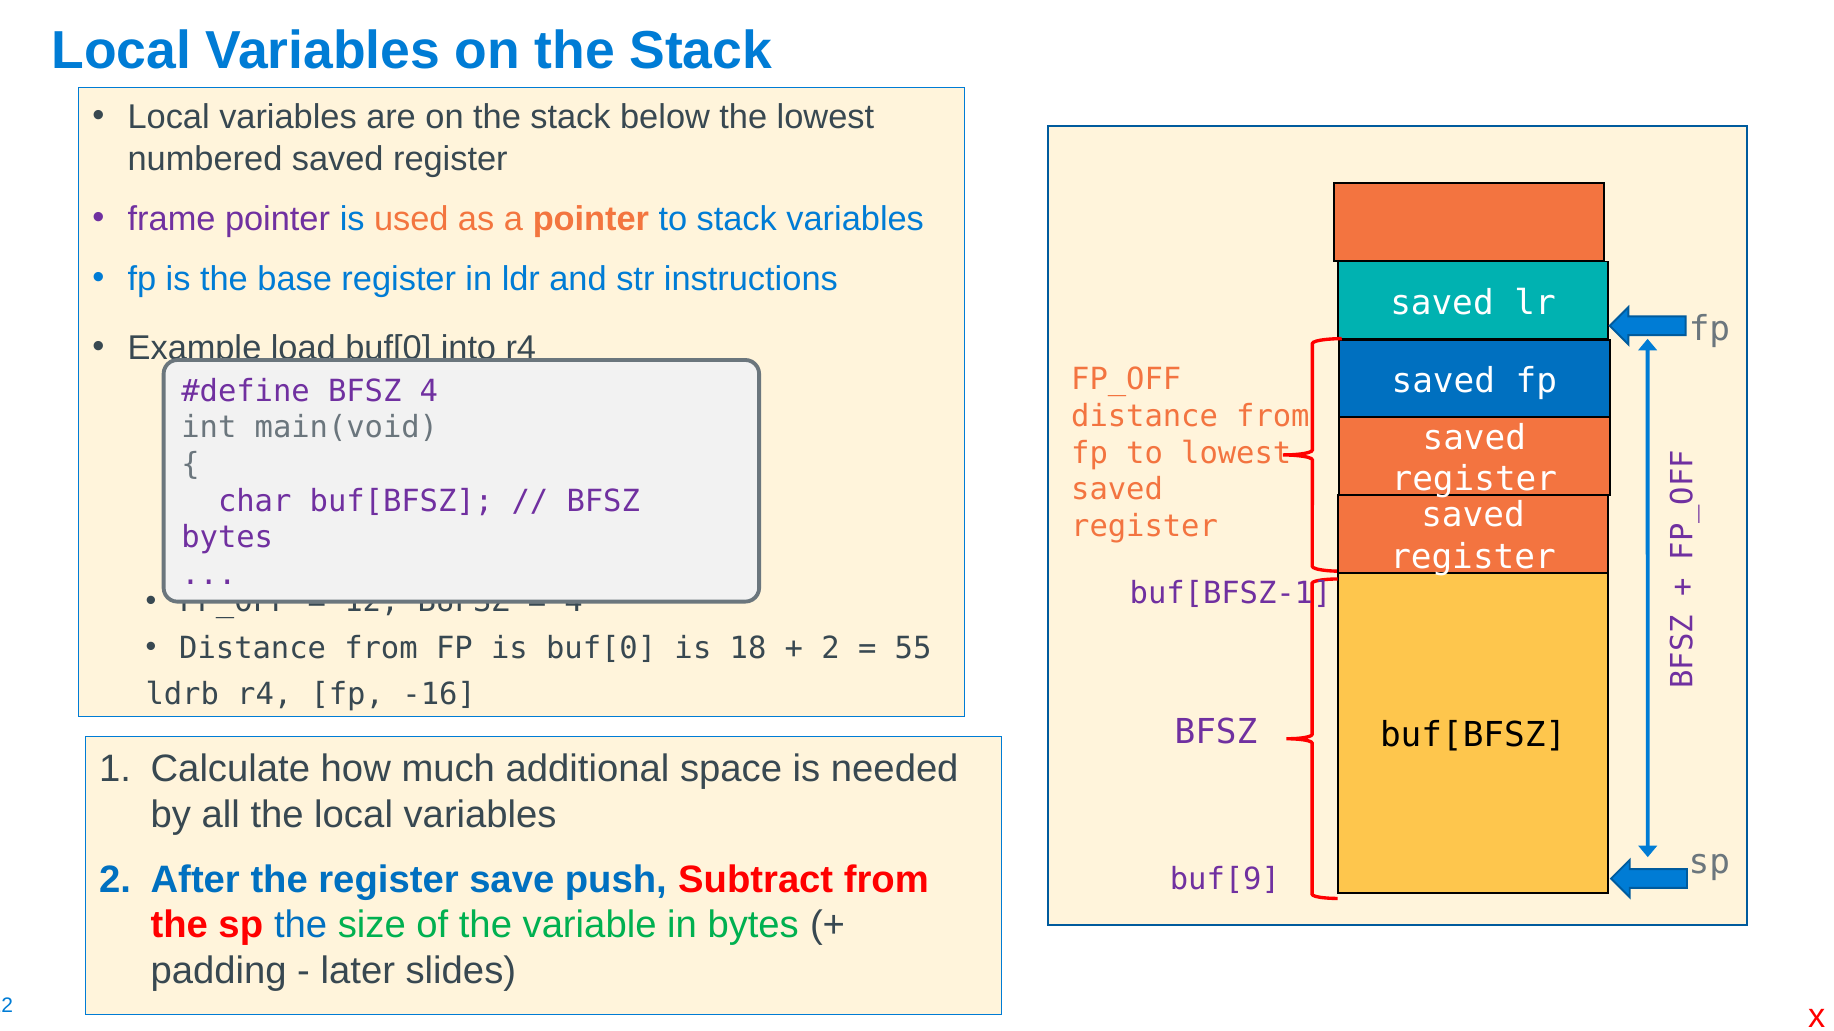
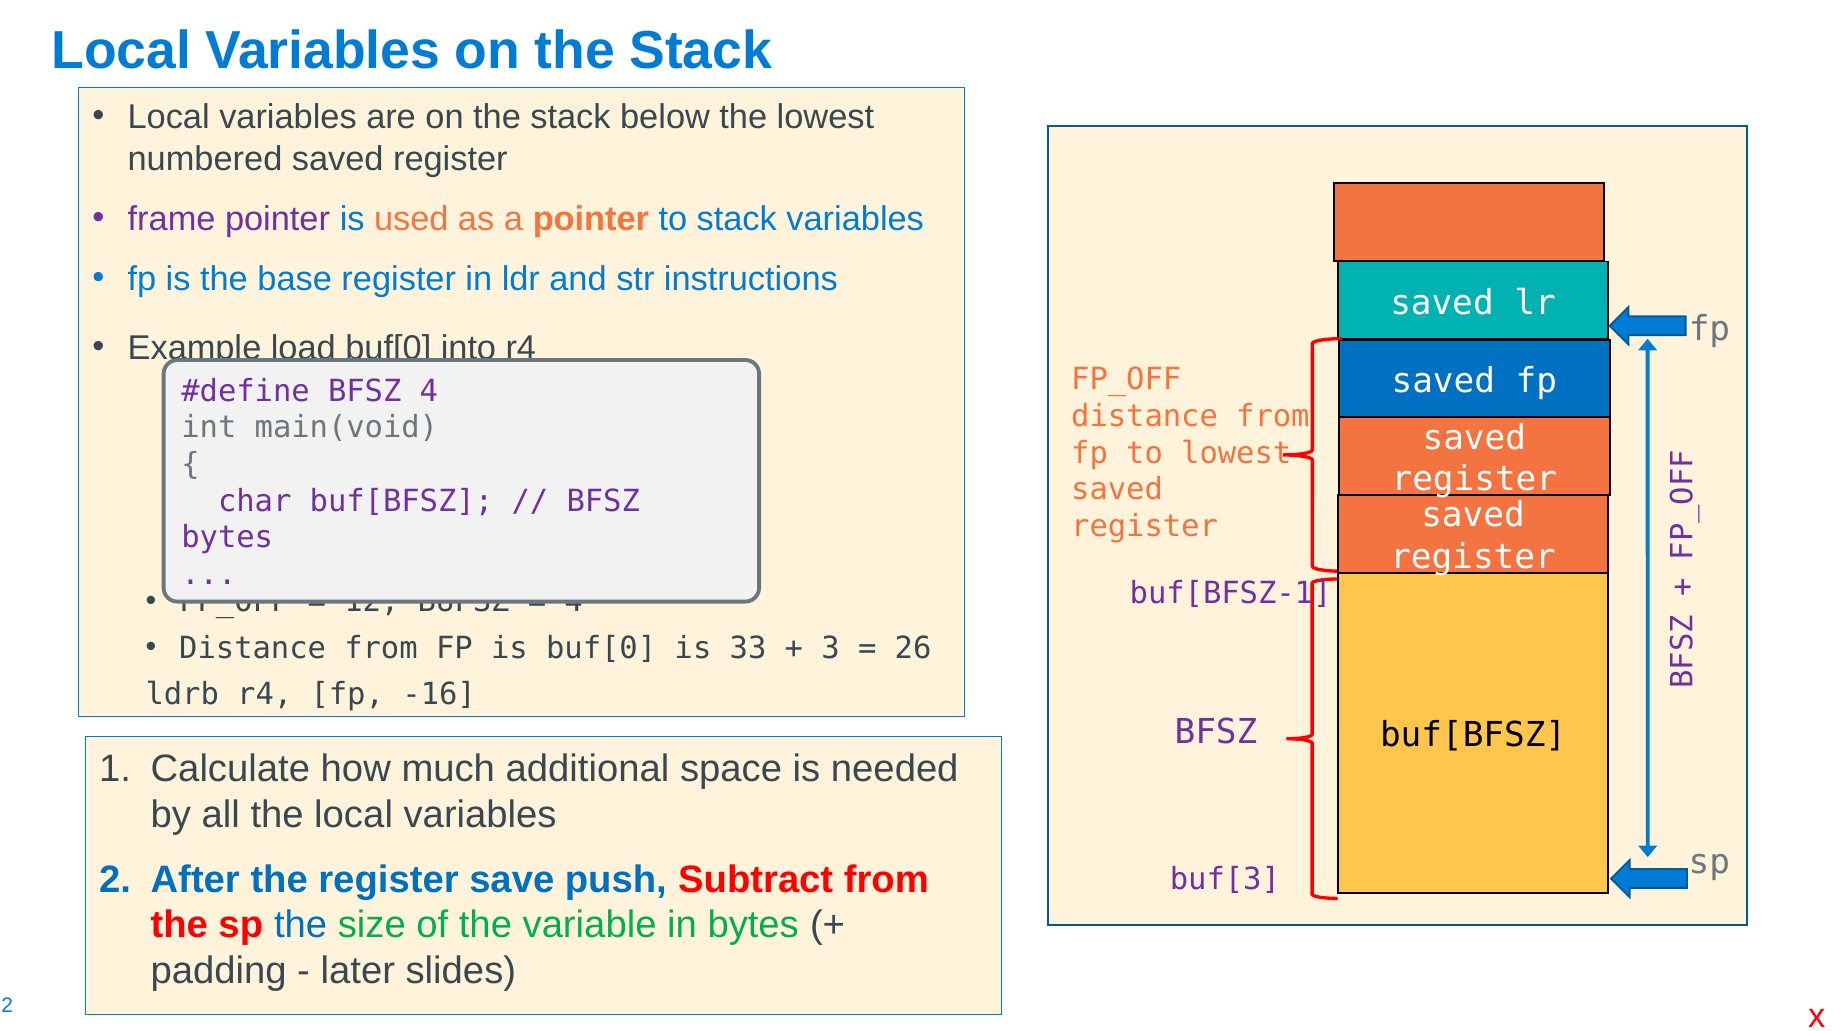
18: 18 -> 33 (748, 648)
2: 2 -> 3 (831, 648)
55: 55 -> 26 (913, 648)
buf[9: buf[9 -> buf[3 (1225, 880)
